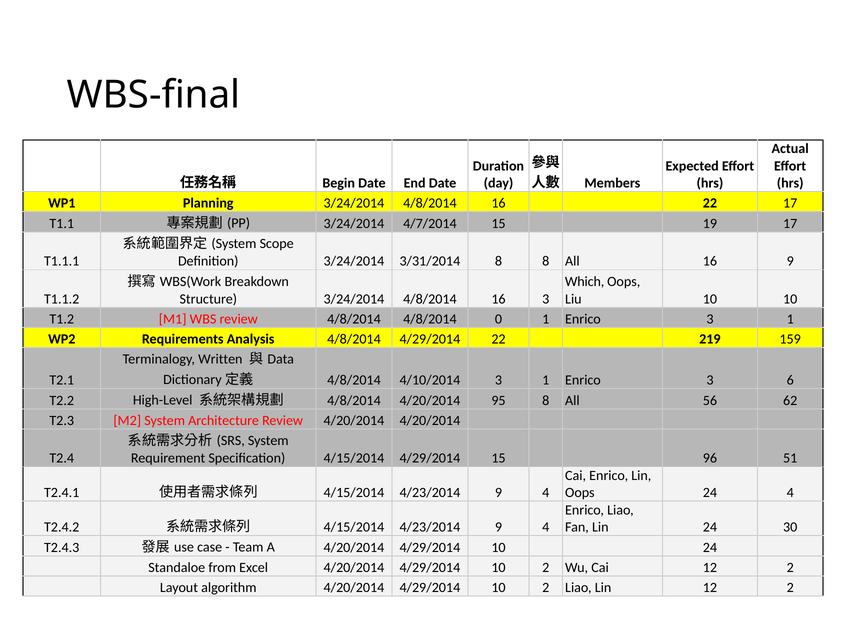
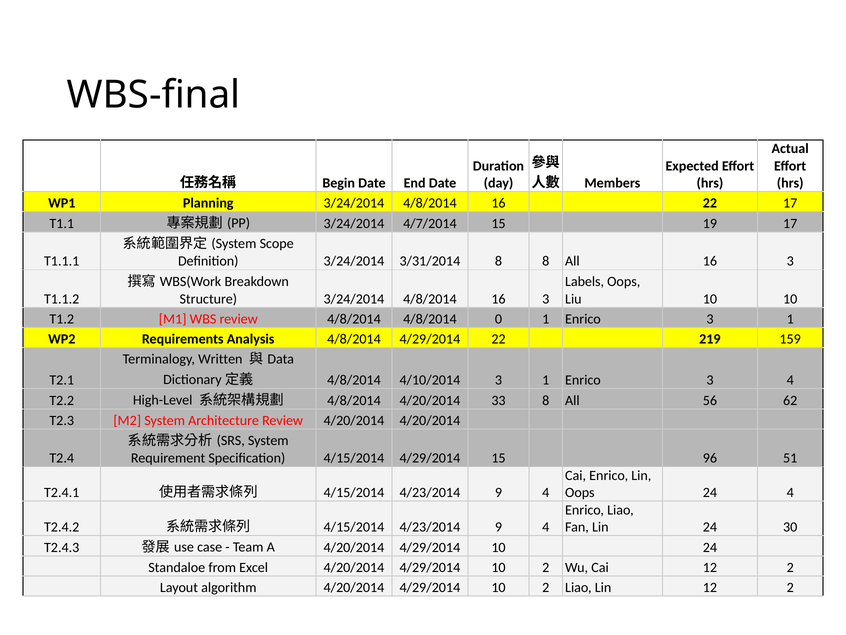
All 16 9: 9 -> 3 (790, 261)
Which: Which -> Labels (585, 282)
3 6: 6 -> 4 (790, 380)
95: 95 -> 33 (498, 400)
